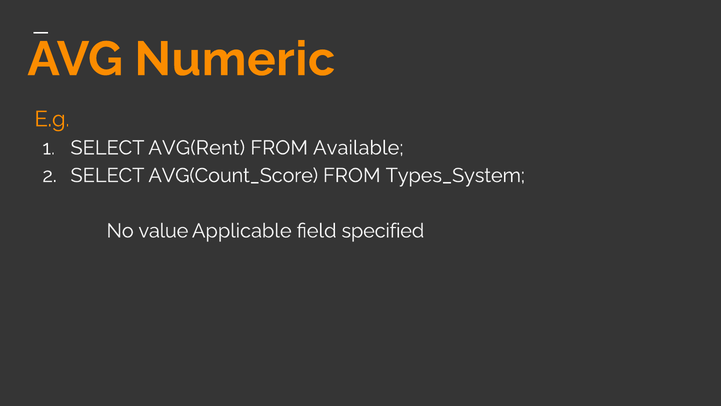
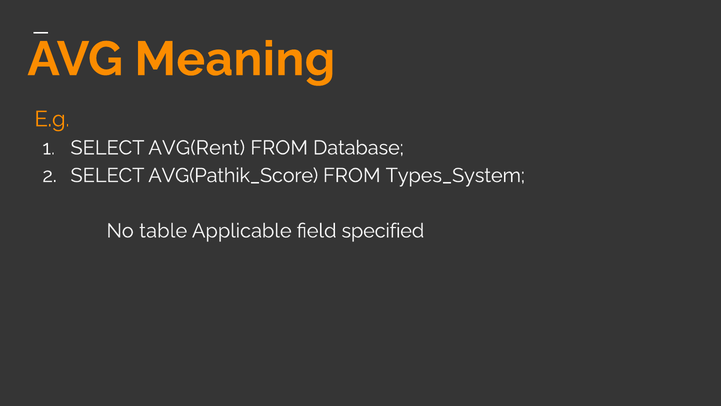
Numeric: Numeric -> Meaning (235, 59)
Available: Available -> Database (358, 148)
AVG(Count_Score: AVG(Count_Score -> AVG(Pathik_Score (233, 175)
value: value -> table (163, 231)
